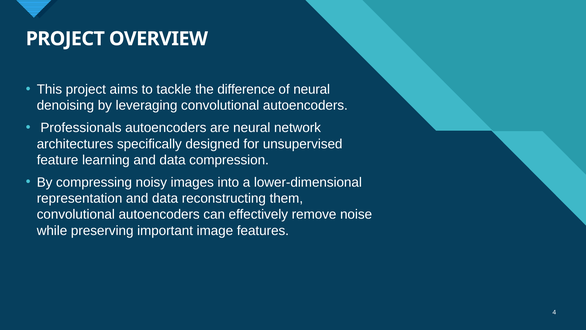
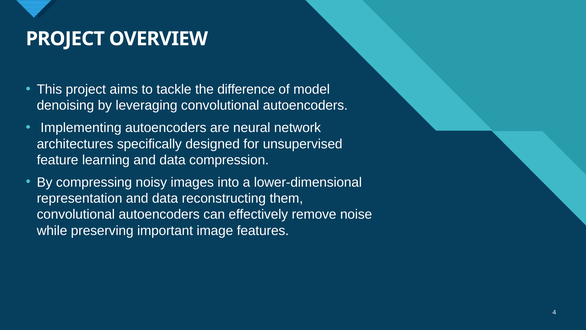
of neural: neural -> model (312, 89)
Professionals: Professionals -> Implementing (81, 128)
